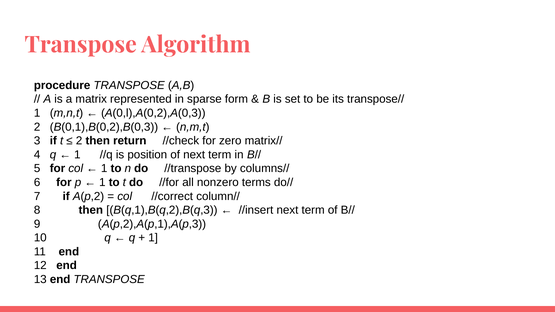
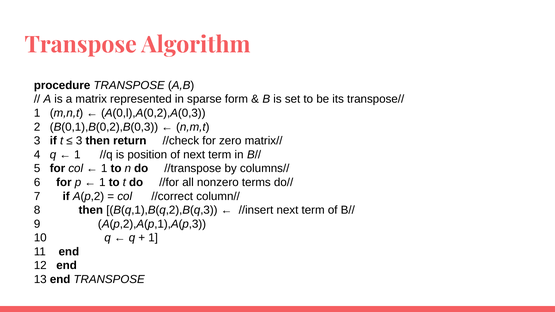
2: 2 -> 3 (79, 141)
